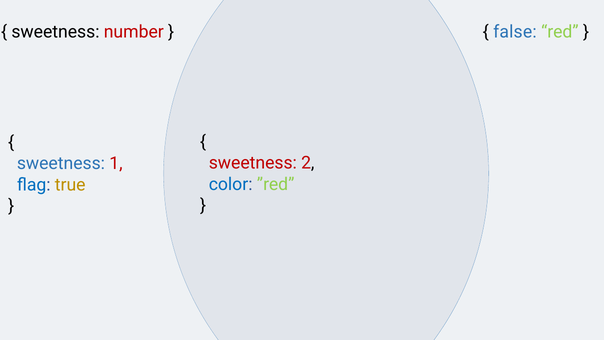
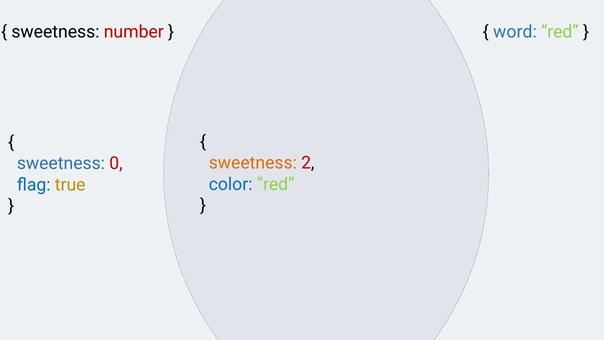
false: false -> word (515, 32)
sweetness colour: red -> orange (253, 163)
1: 1 -> 0 (116, 163)
